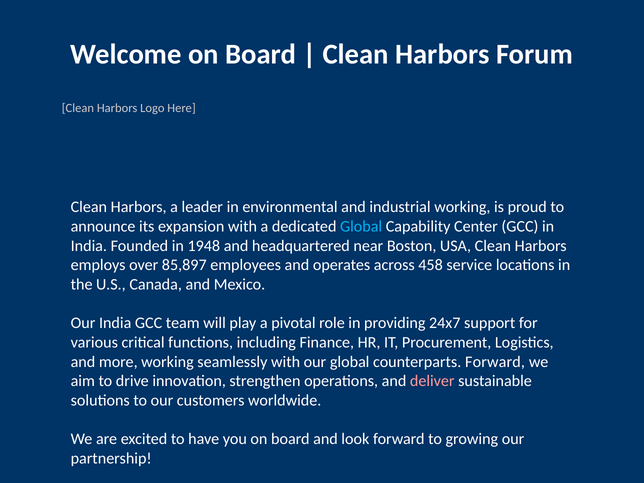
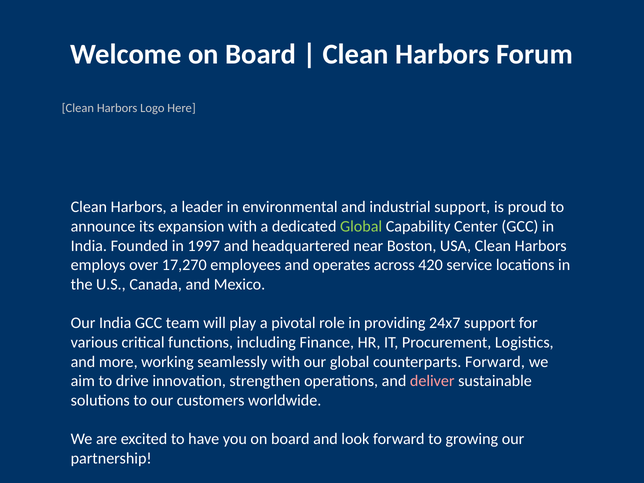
industrial working: working -> support (462, 207)
Global colour: light blue -> light green (361, 226)
1948: 1948 -> 1997 (204, 246)
85,897: 85,897 -> 17,270 (184, 265)
458: 458 -> 420 (431, 265)
